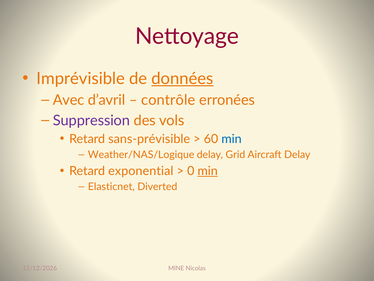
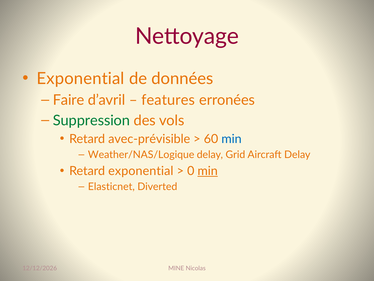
Imprévisible: Imprévisible -> Exponential (81, 78)
données underline: present -> none (182, 78)
Avec: Avec -> Faire (69, 100)
contrôle: contrôle -> features (168, 100)
Suppression colour: purple -> green (91, 120)
sans-prévisible: sans-prévisible -> avec-prévisible (149, 139)
